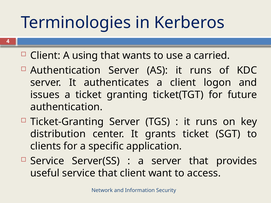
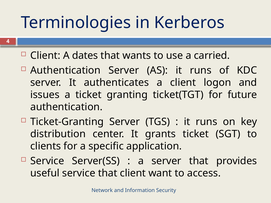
using: using -> dates (85, 56)
